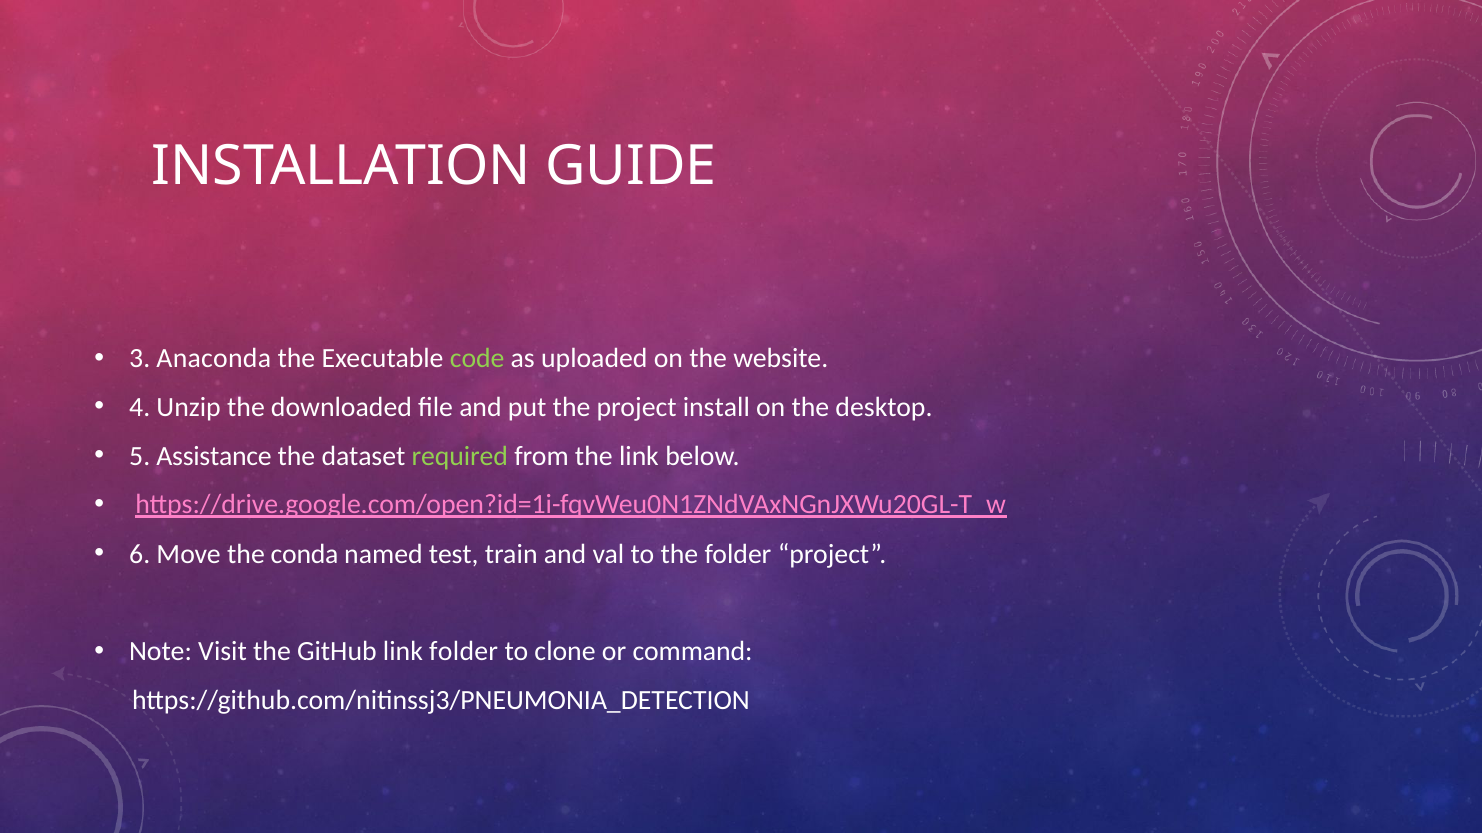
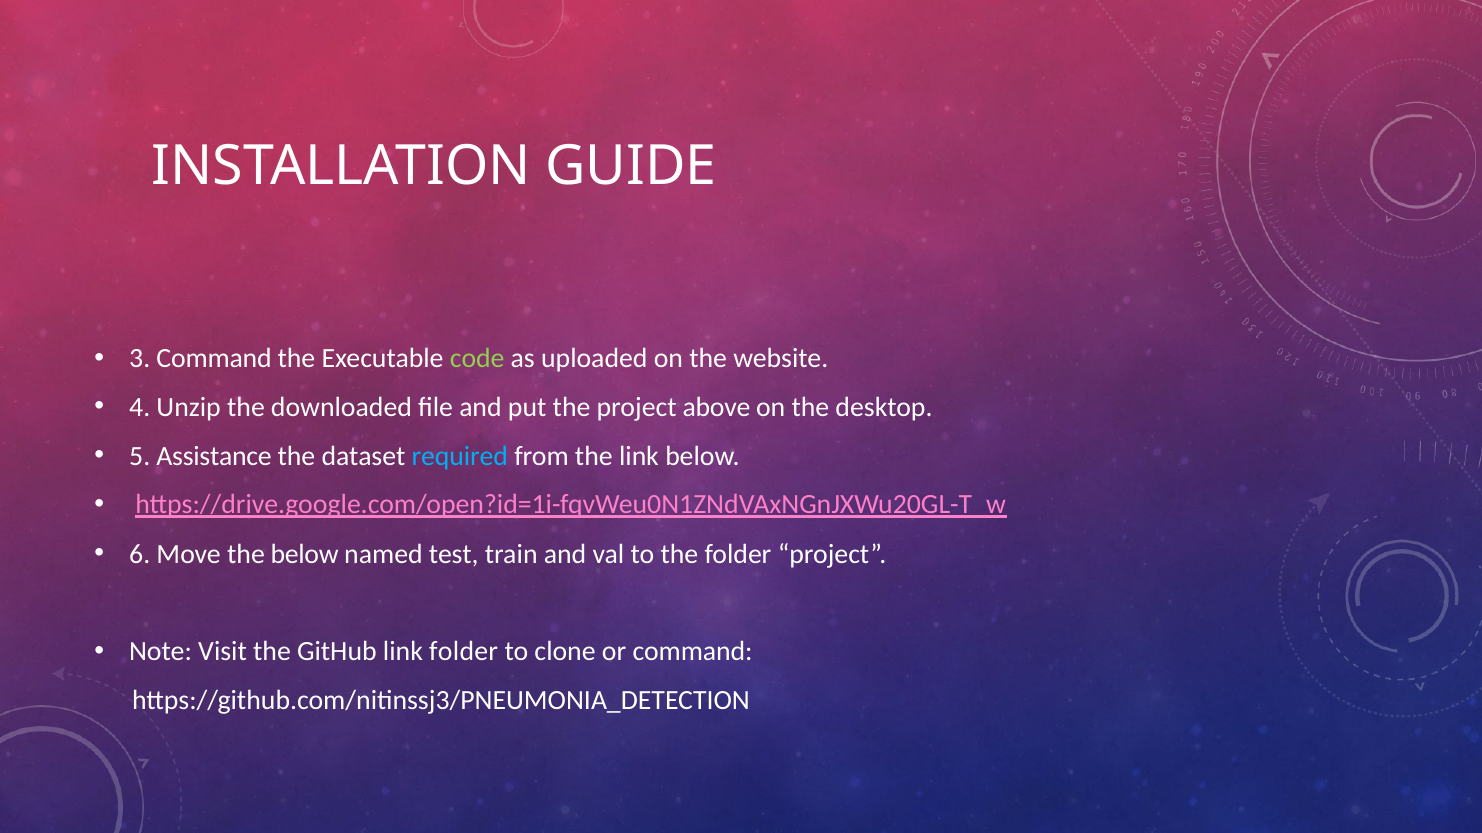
3 Anaconda: Anaconda -> Command (214, 359)
install: install -> above (716, 408)
required colour: light green -> light blue (460, 456)
the conda: conda -> below (305, 555)
